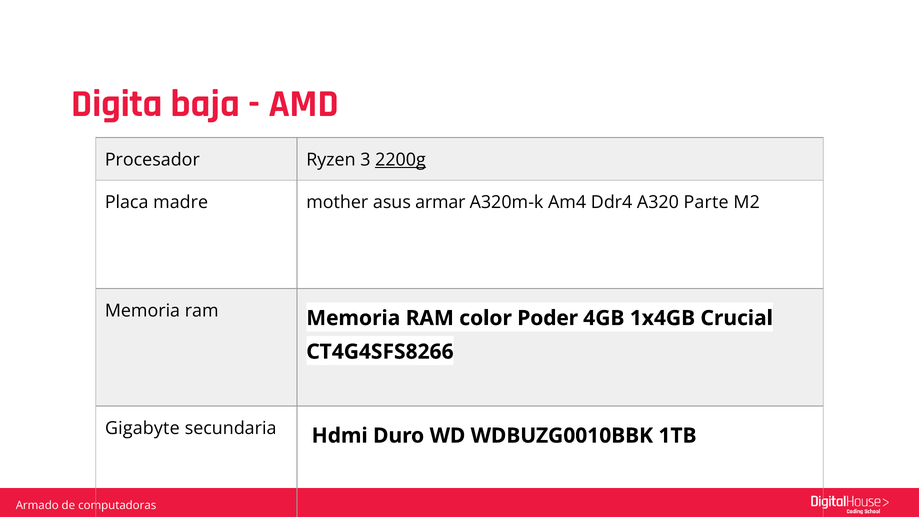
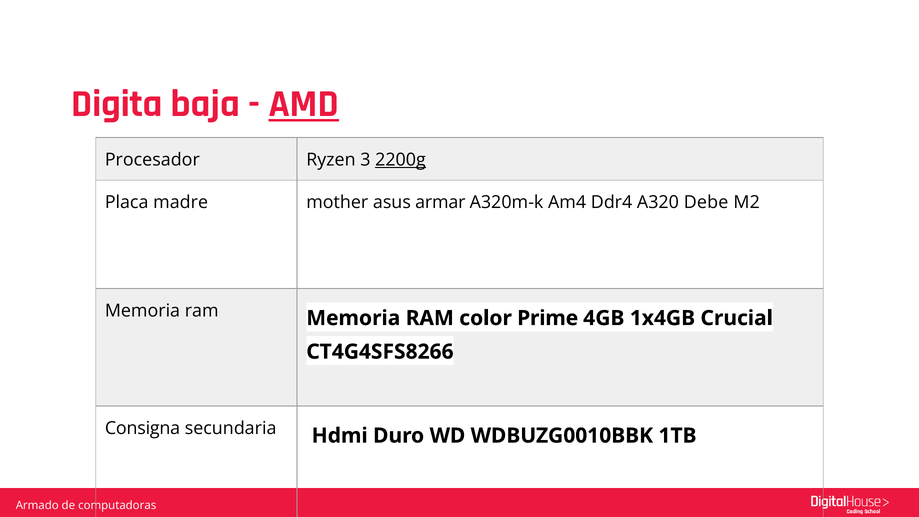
AMD underline: none -> present (304, 104)
Parte: Parte -> Debe (706, 203)
Poder: Poder -> Prime (548, 318)
Gigabyte: Gigabyte -> Consigna (143, 428)
